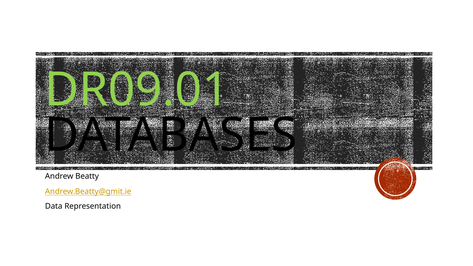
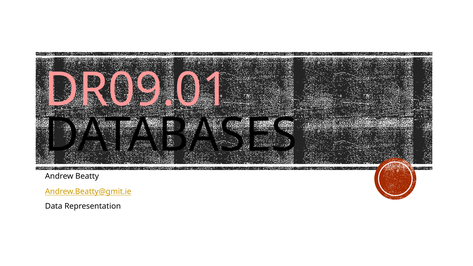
DR09.01 colour: light green -> pink (137, 90)
